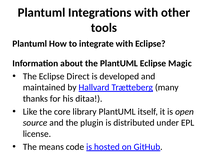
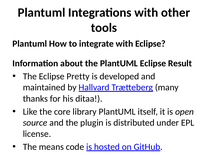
Magic: Magic -> Result (180, 63)
Direct: Direct -> Pretty (78, 76)
